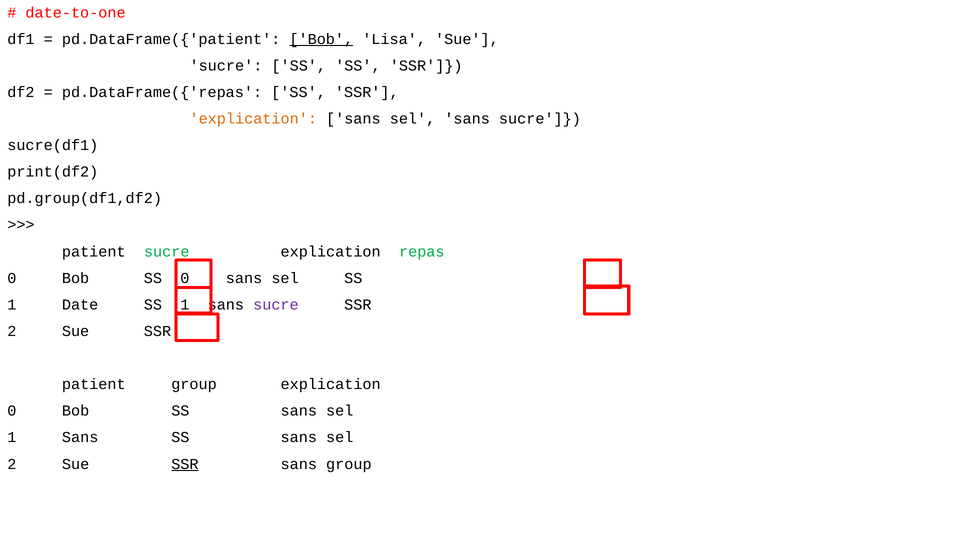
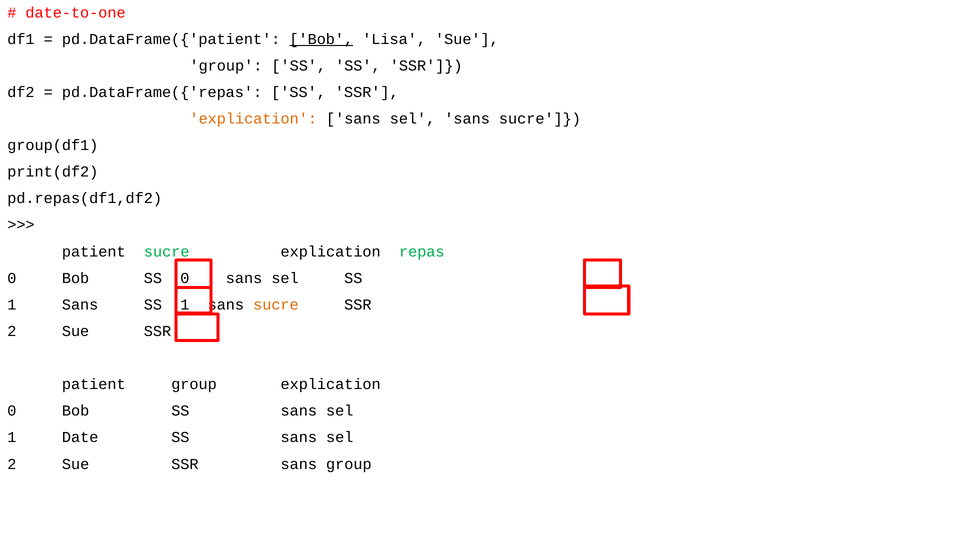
sucre: sucre -> group (226, 66)
sucre(df1: sucre(df1 -> group(df1 (53, 145)
pd.group(df1,df2: pd.group(df1,df2 -> pd.repas(df1,df2 (85, 198)
Date: Date -> Sans (80, 305)
sucre colour: purple -> orange (276, 305)
Sans: Sans -> Date (80, 437)
SSR underline: present -> none (185, 464)
